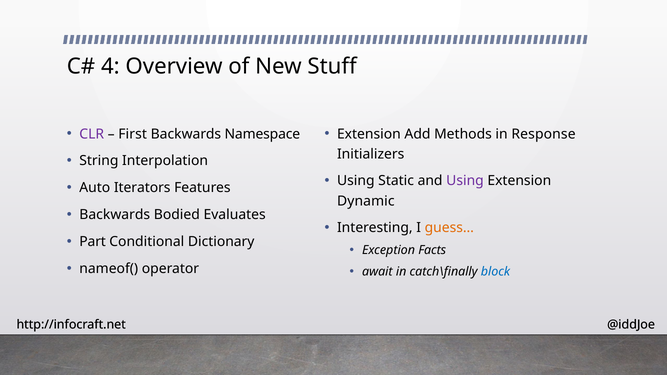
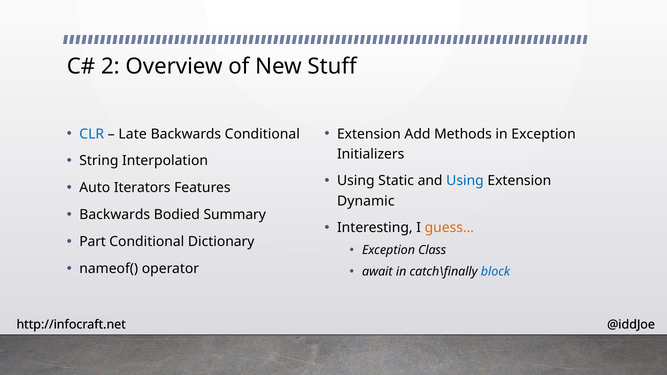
4: 4 -> 2 (110, 67)
CLR colour: purple -> blue (92, 134)
First: First -> Late (133, 134)
Backwards Namespace: Namespace -> Conditional (262, 134)
in Response: Response -> Exception (544, 134)
Using colour: purple -> blue (465, 181)
Evaluates: Evaluates -> Summary (235, 215)
Facts: Facts -> Class (432, 250)
